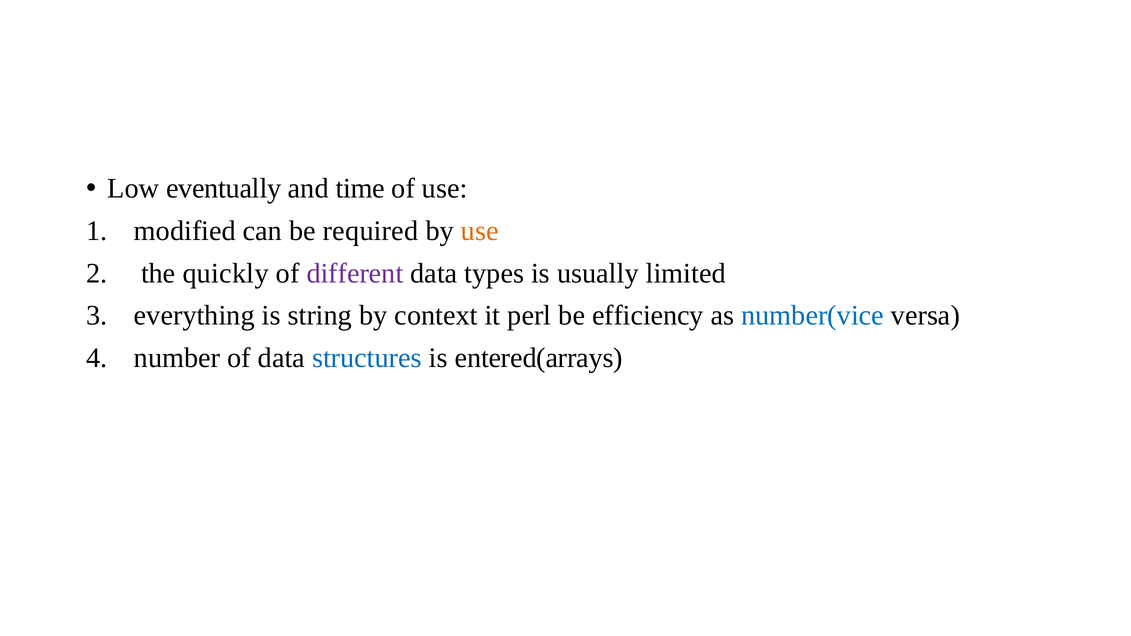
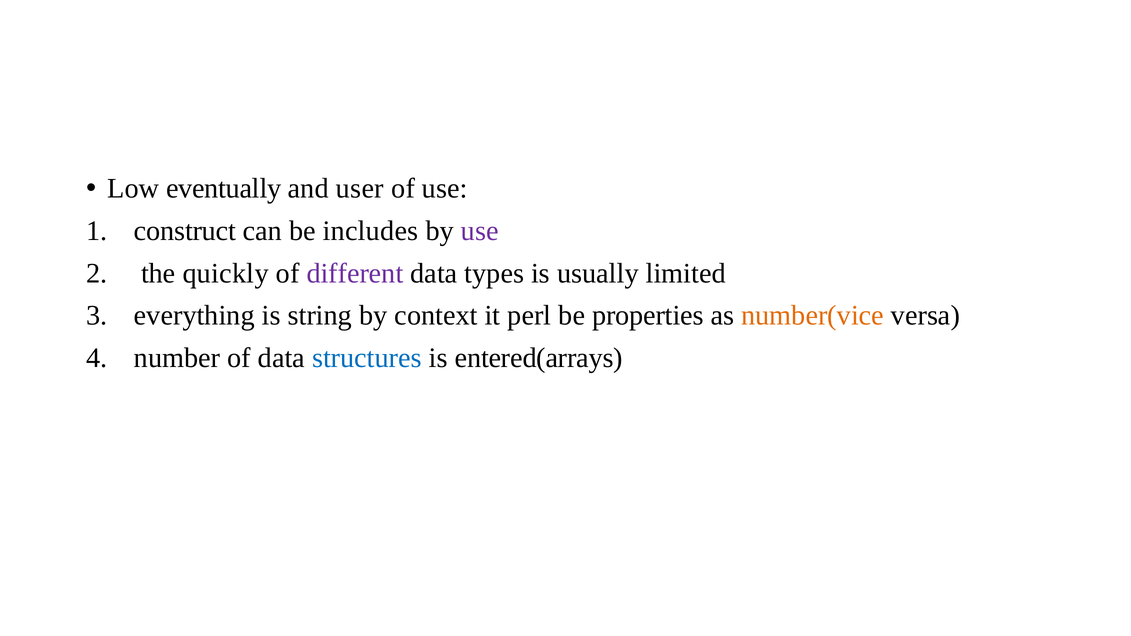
time: time -> user (360, 189)
modified: modified -> construct (185, 231)
required: required -> includes (371, 231)
use colour: orange -> purple (480, 231)
efficiency: efficiency -> properties (648, 316)
number(vice colour: blue -> orange (813, 316)
